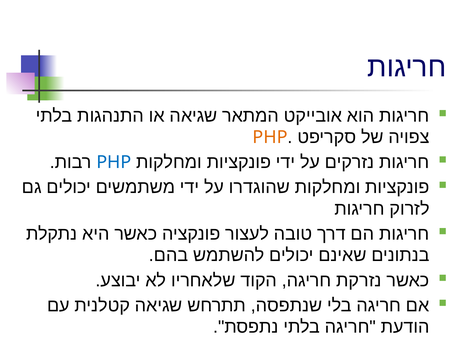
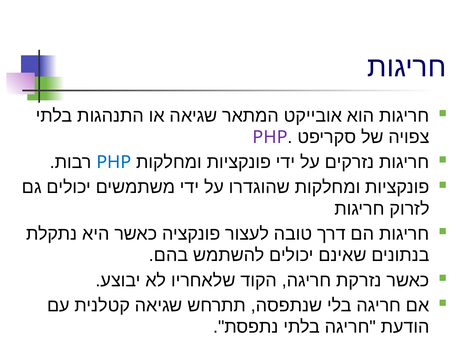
PHP colour: orange -> purple (270, 138)
